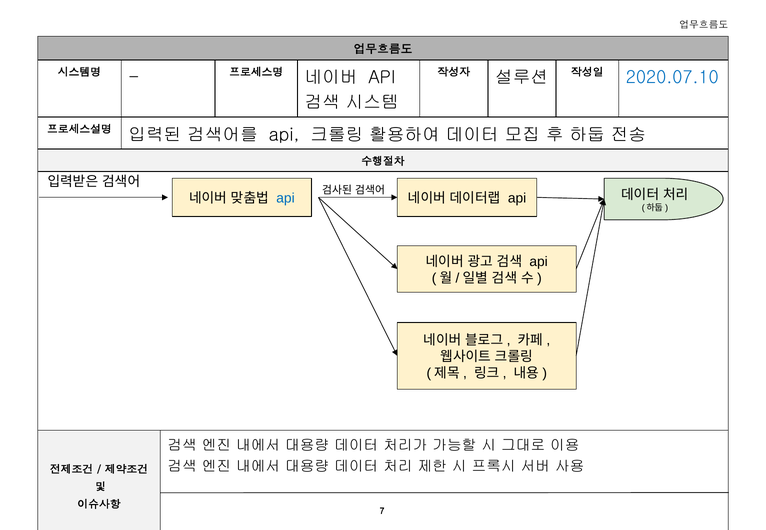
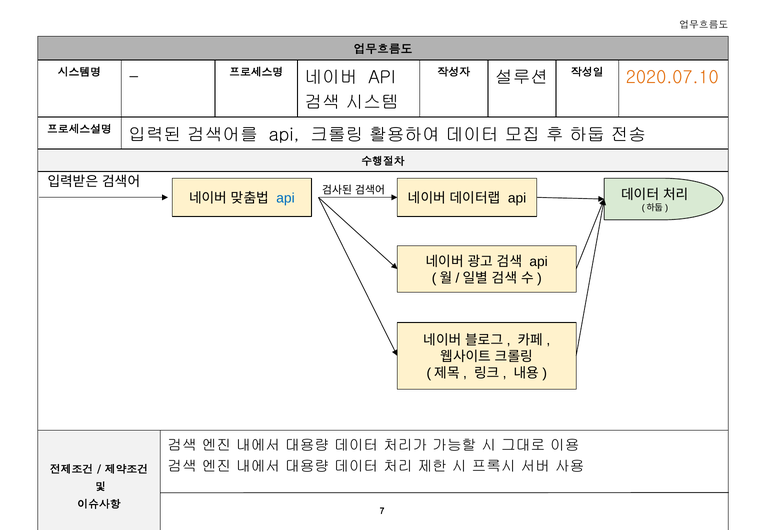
2020.07.10 colour: blue -> orange (672, 78)
